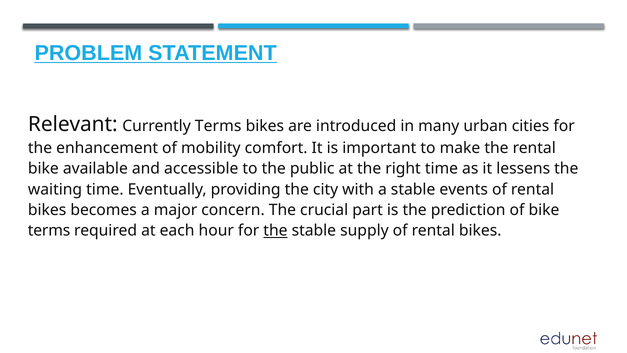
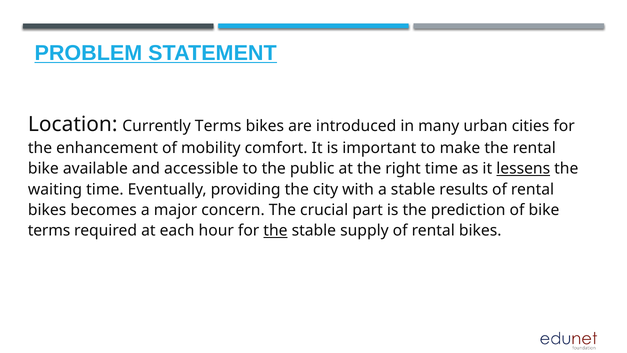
Relevant: Relevant -> Location (73, 124)
lessens underline: none -> present (523, 169)
events: events -> results (464, 189)
